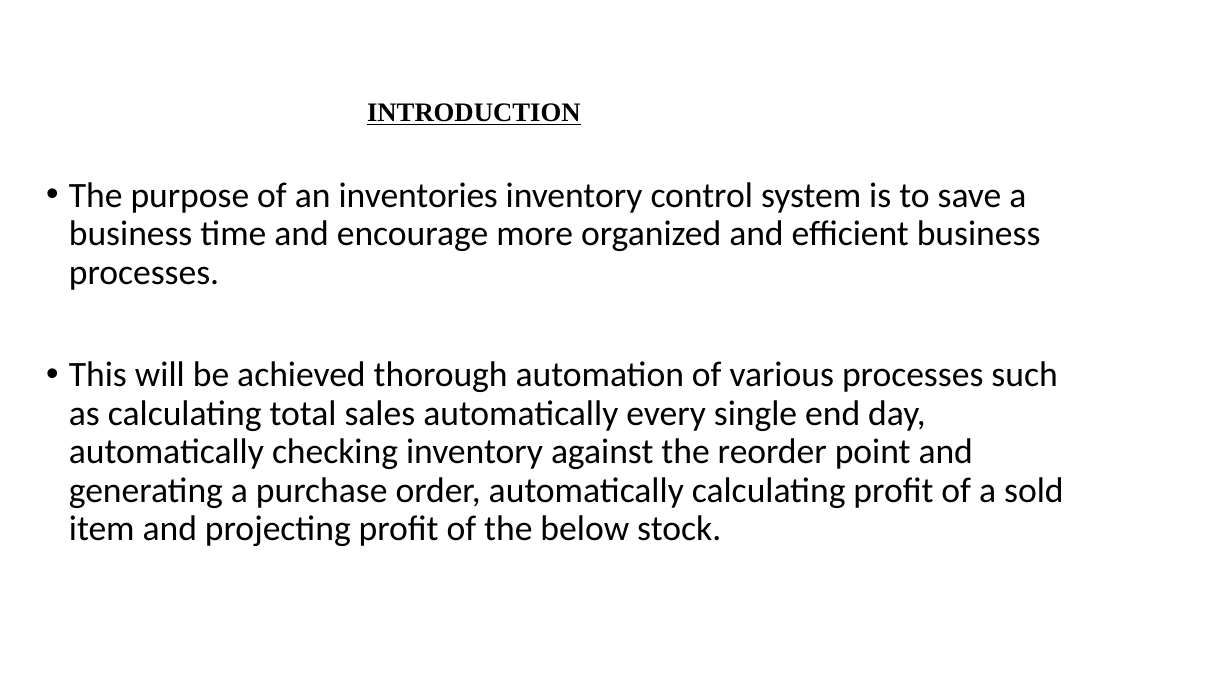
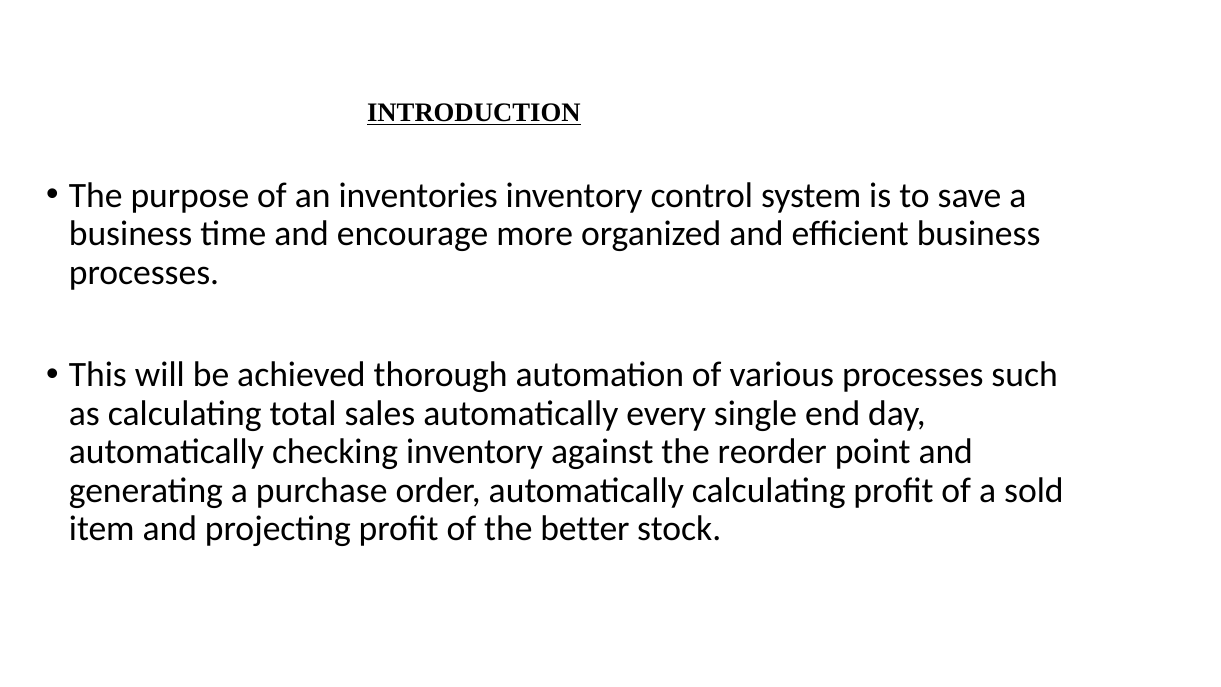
below: below -> better (585, 529)
